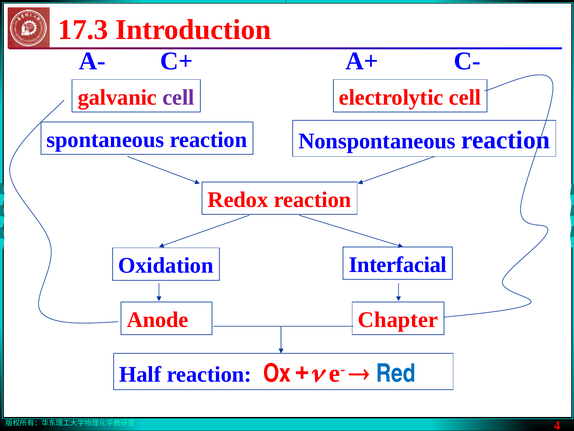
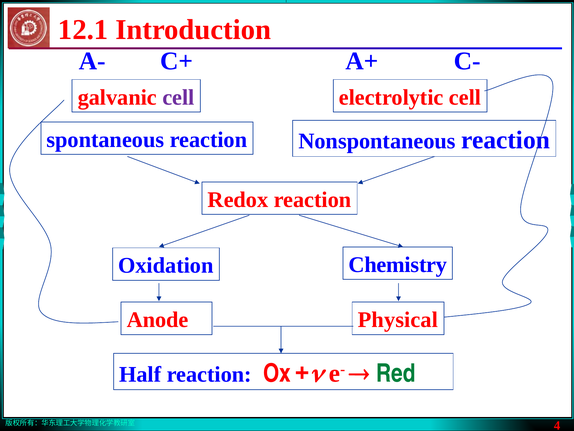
17.3: 17.3 -> 12.1 (83, 30)
Interfacial: Interfacial -> Chemistry (398, 264)
Chapter: Chapter -> Physical (398, 320)
Red colour: blue -> green (396, 373)
